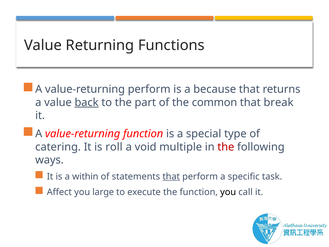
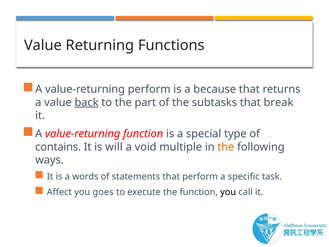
common: common -> subtasks (214, 102)
catering: catering -> contains (58, 147)
roll: roll -> will (114, 147)
the colour: red -> orange (226, 147)
within: within -> words (85, 176)
that underline: present -> none (171, 176)
large: large -> goes (103, 192)
